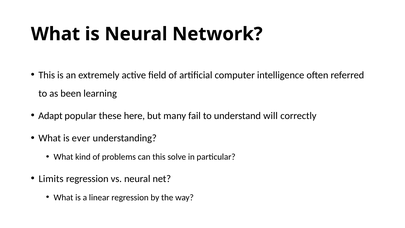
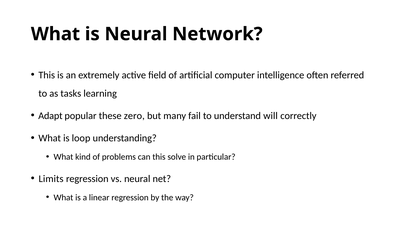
been: been -> tasks (71, 93)
here: here -> zero (134, 116)
ever: ever -> loop (81, 138)
